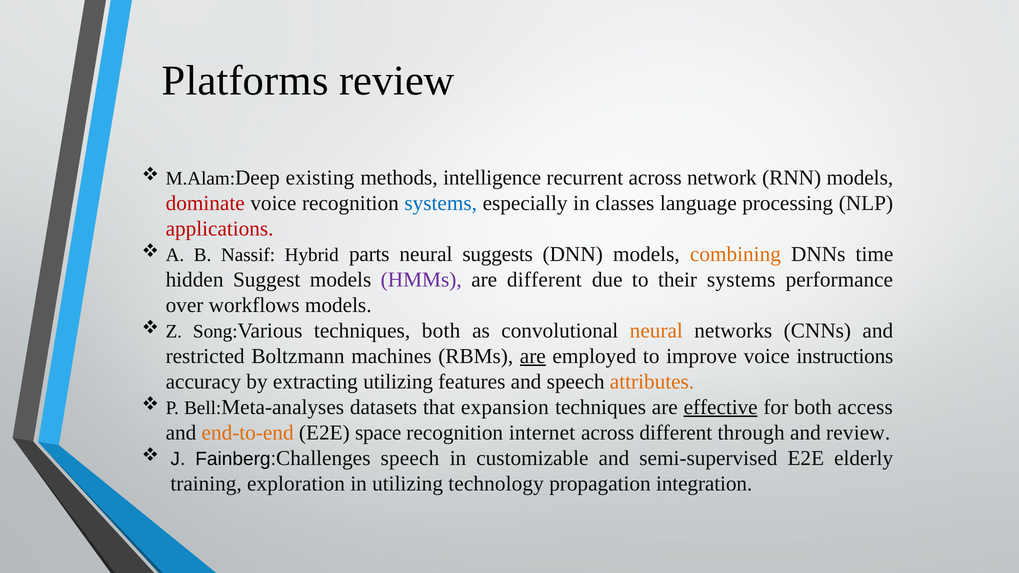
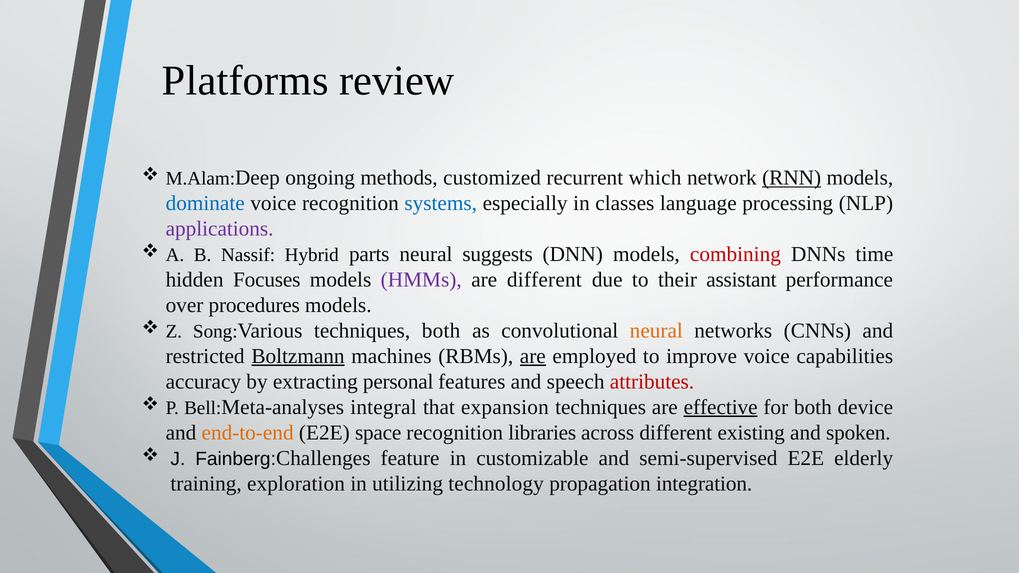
existing: existing -> ongoing (320, 178)
intelligence: intelligence -> customized (492, 178)
recurrent across: across -> which (655, 178)
RNN underline: none -> present (792, 178)
dominate colour: red -> blue (205, 203)
applications colour: red -> purple (220, 229)
combining colour: orange -> red (735, 254)
Suggest: Suggest -> Focuses (267, 280)
their systems: systems -> assistant (741, 280)
workflows: workflows -> procedures (254, 305)
Boltzmann underline: none -> present (298, 356)
instructions: instructions -> capabilities (845, 356)
extracting utilizing: utilizing -> personal (398, 382)
attributes colour: orange -> red (652, 382)
datasets: datasets -> integral (383, 407)
access: access -> device (865, 407)
internet: internet -> libraries (542, 433)
through: through -> existing (751, 433)
and review: review -> spoken (858, 433)
Fainberg:Challenges speech: speech -> feature (410, 458)
